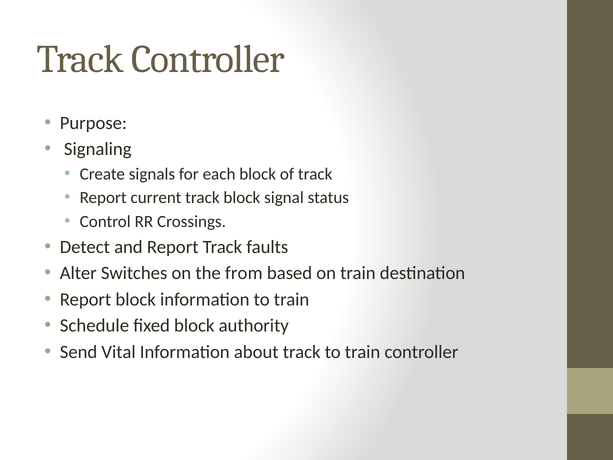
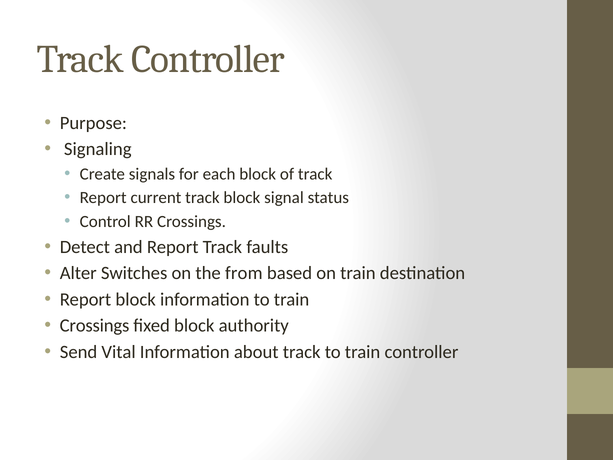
Schedule: Schedule -> Crossings (95, 325)
